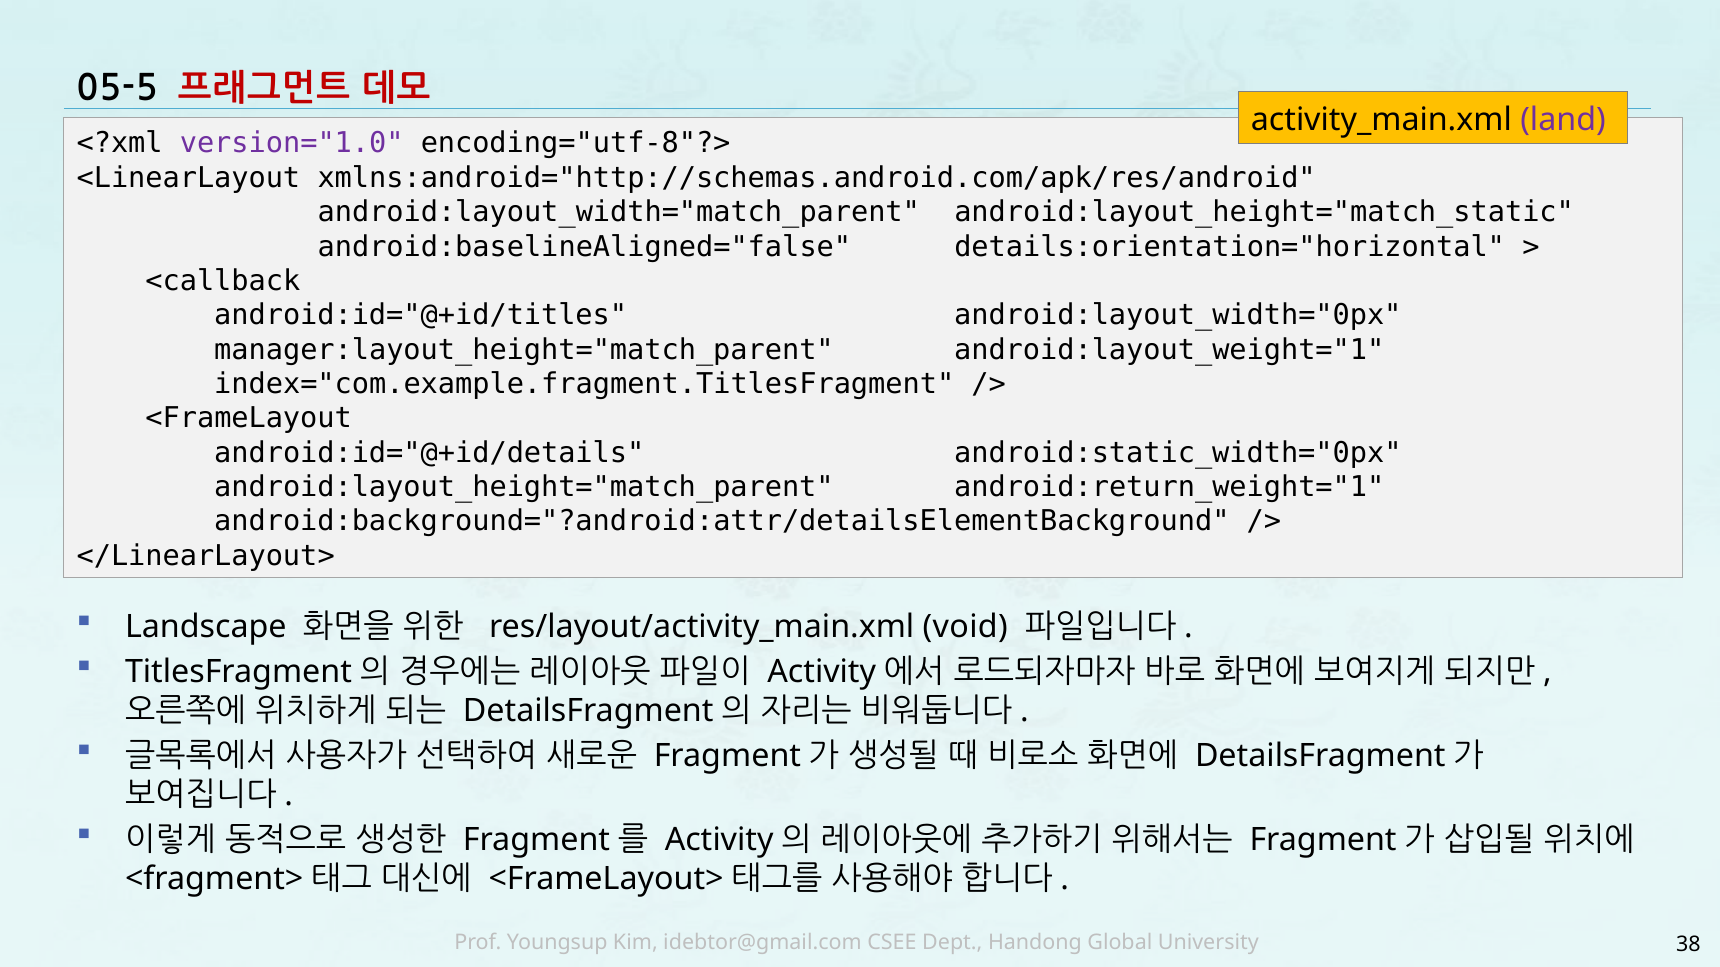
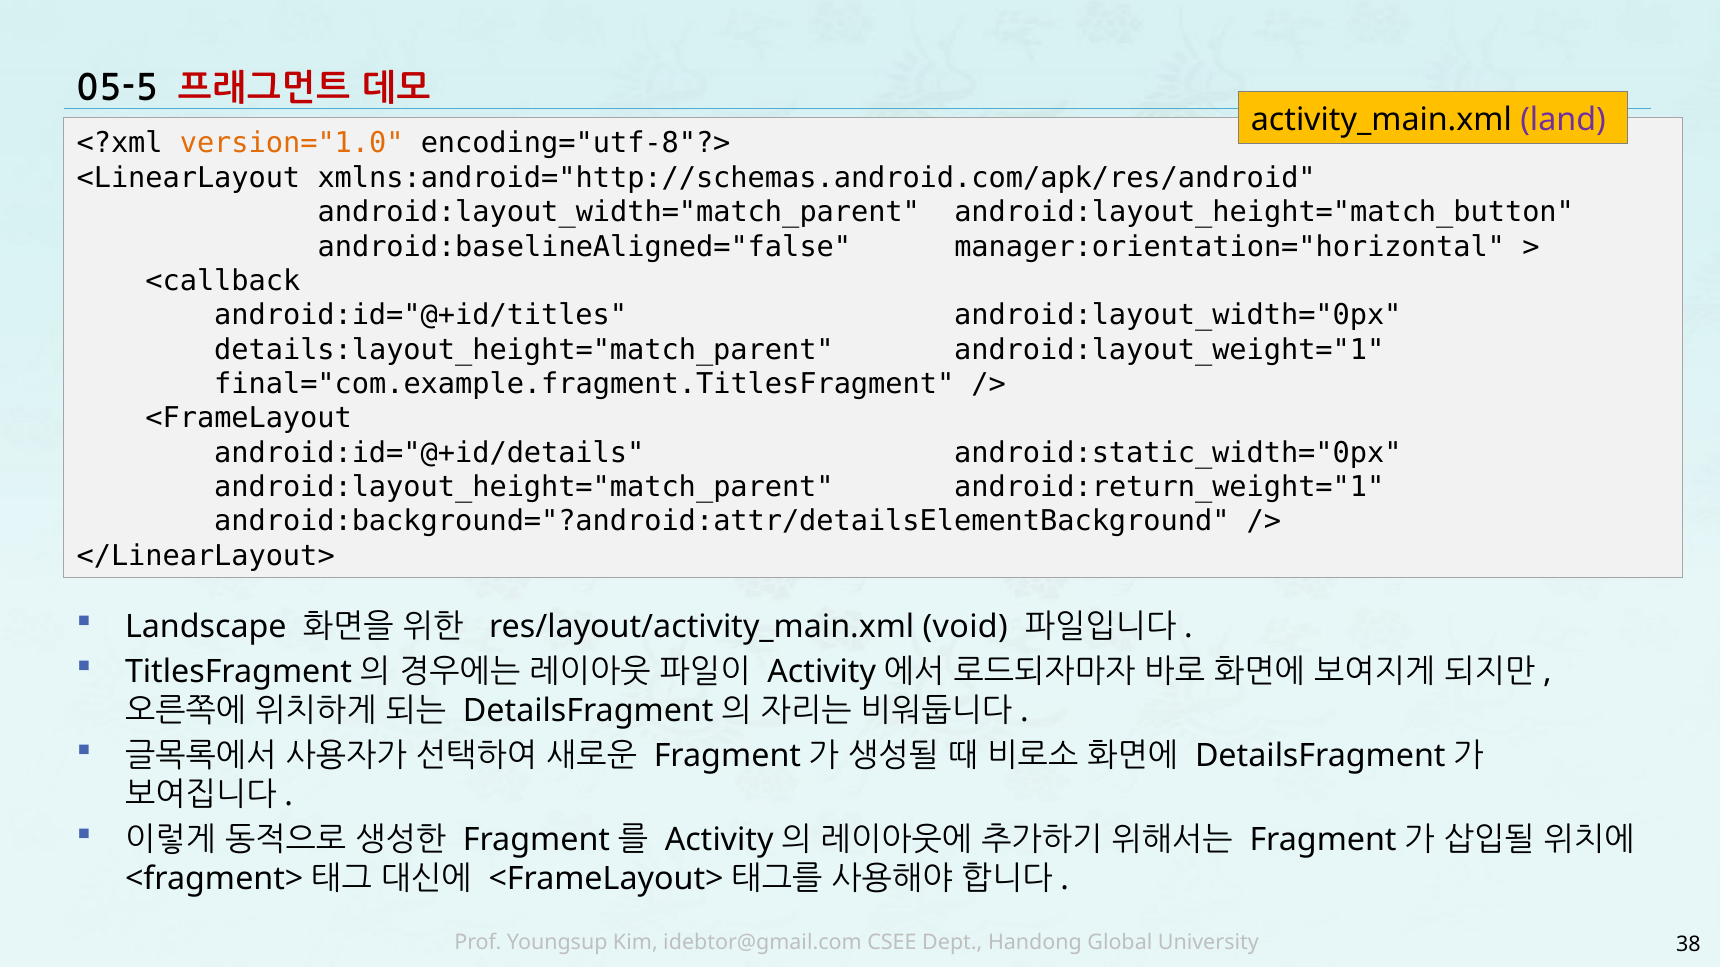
version="1.0 colour: purple -> orange (292, 144)
android:layout_height="match_static: android:layout_height="match_static -> android:layout_height="match_button (1264, 212)
details:orientation="horizontal: details:orientation="horizontal -> manager:orientation="horizontal (1230, 247)
manager:layout_height="match_parent: manager:layout_height="match_parent -> details:layout_height="match_parent (524, 350)
index="com.example.fragment.TitlesFragment: index="com.example.fragment.TitlesFragment -> final="com.example.fragment.TitlesFragment (584, 384)
